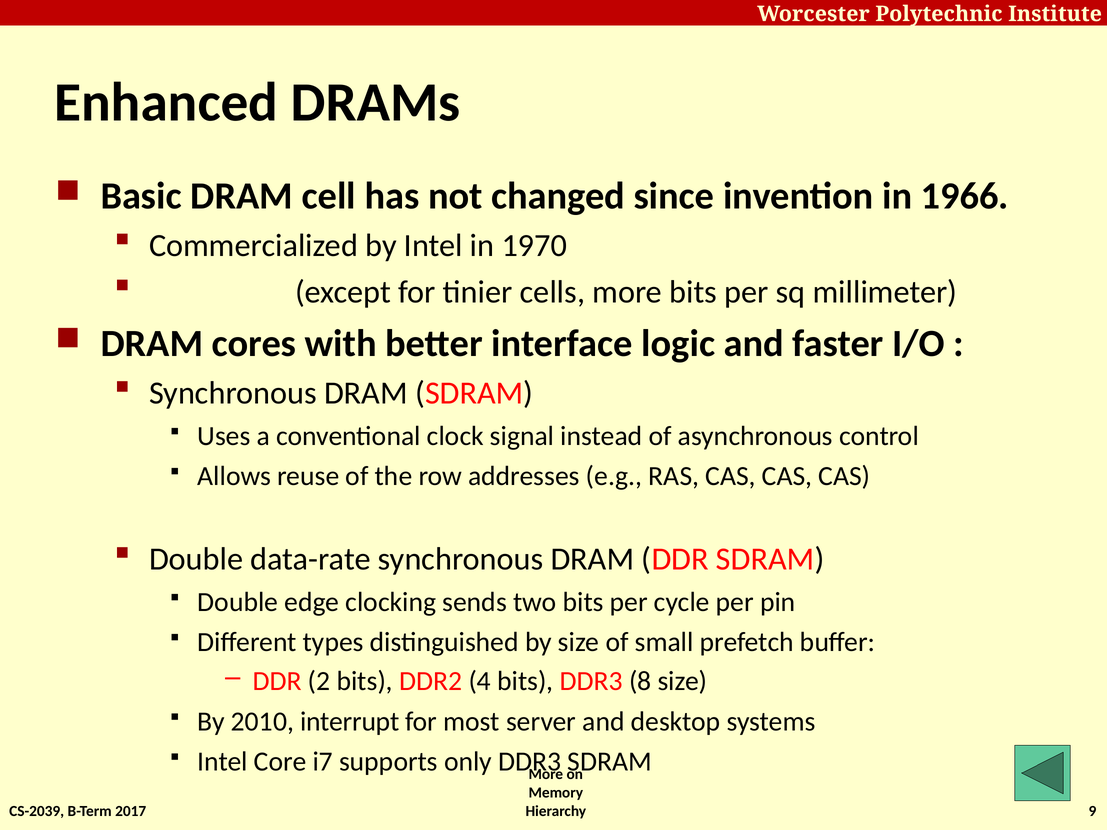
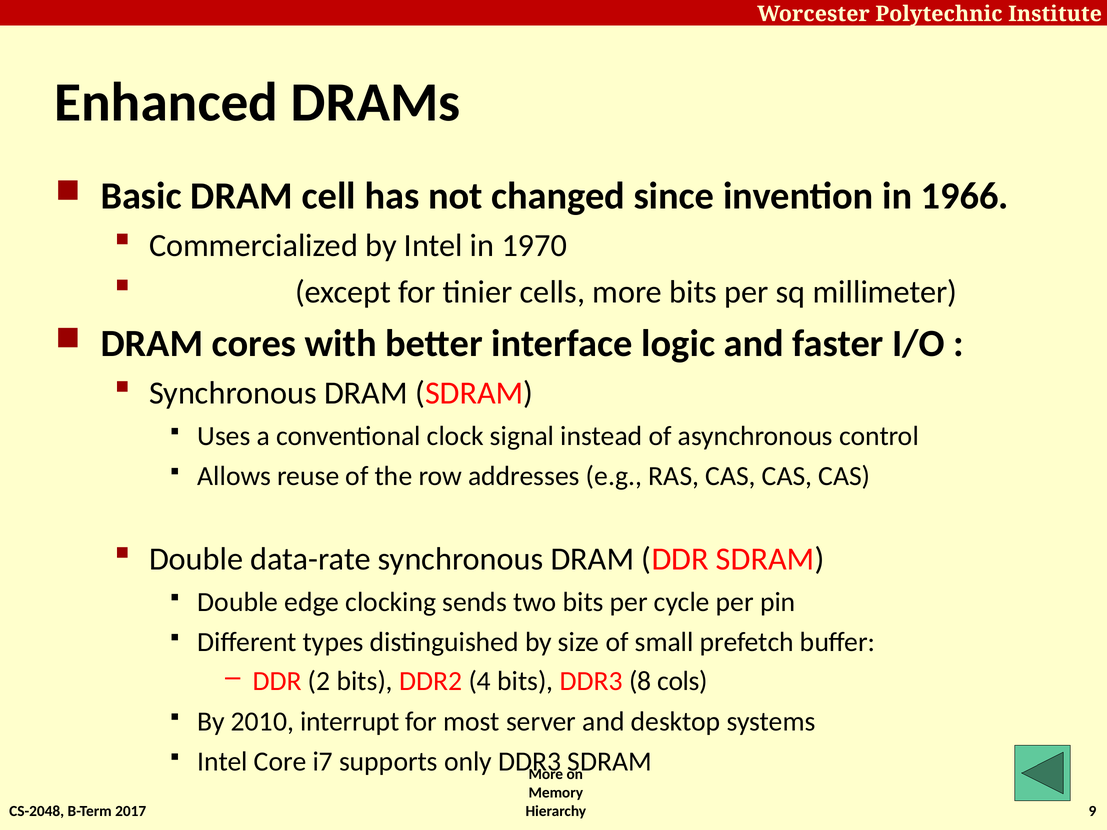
8 size: size -> cols (683, 682)
CS-2039: CS-2039 -> CS-2048 (37, 811)
